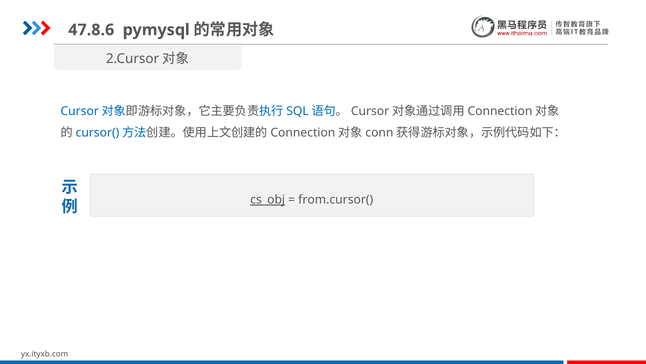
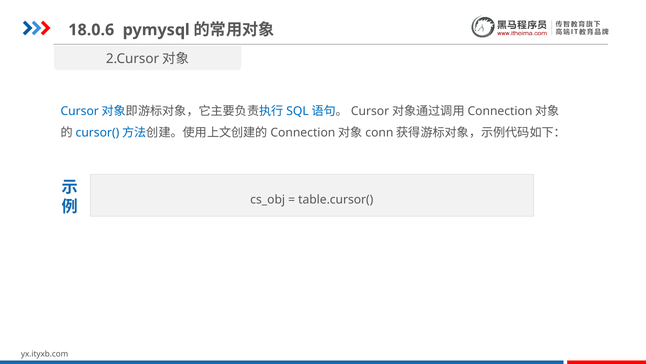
47.8.6: 47.8.6 -> 18.0.6 (91, 30)
cs_obj underline: present -> none (268, 199)
from.cursor(: from.cursor( -> table.cursor( (336, 199)
